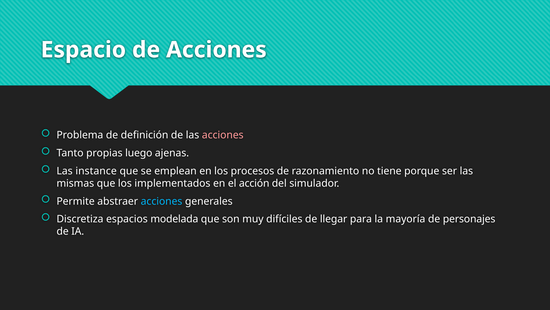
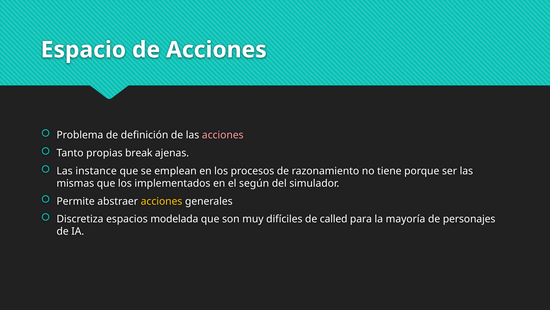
luego: luego -> break (139, 153)
acción: acción -> según (254, 183)
acciones colour: light blue -> yellow (162, 201)
llegar: llegar -> called (334, 219)
